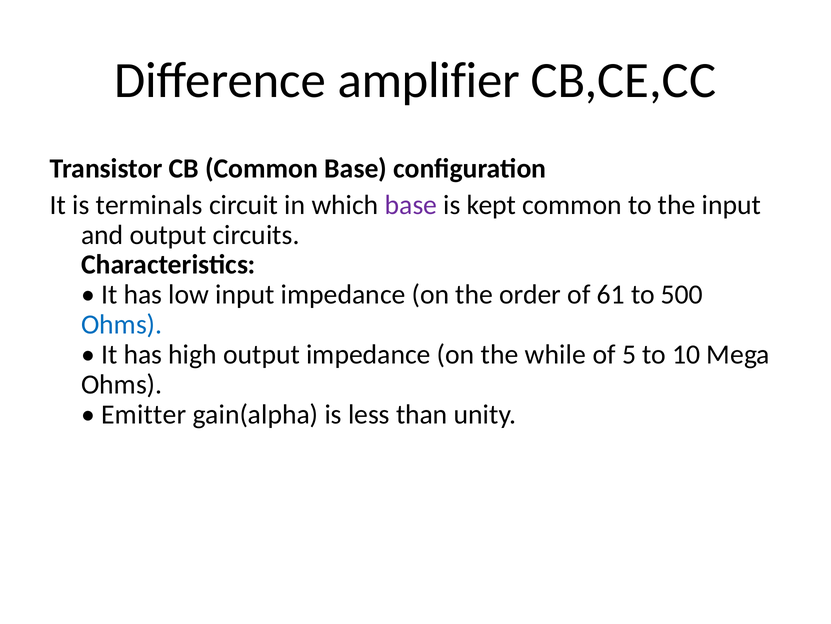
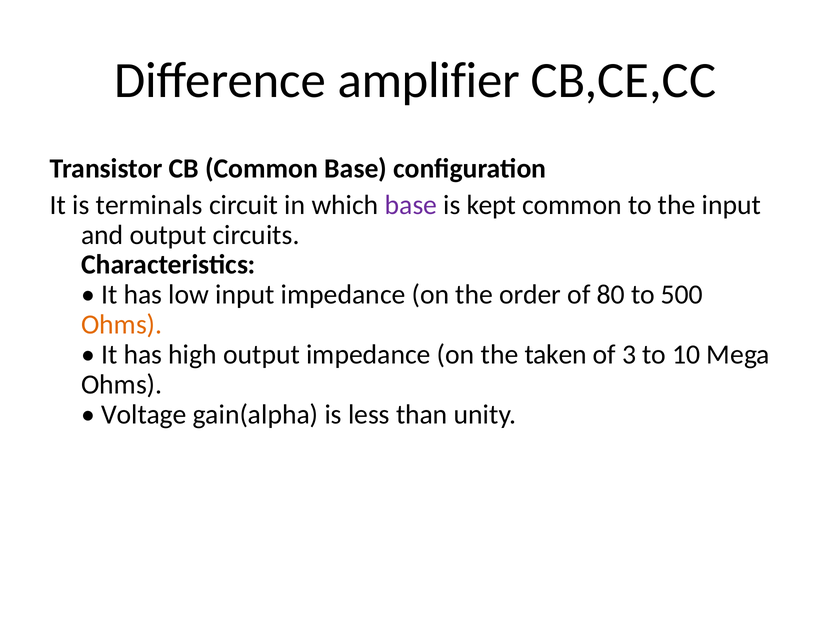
61: 61 -> 80 (611, 294)
Ohms colour: blue -> orange (122, 324)
while: while -> taken (556, 354)
5: 5 -> 3 (629, 354)
Emitter: Emitter -> Voltage (144, 414)
